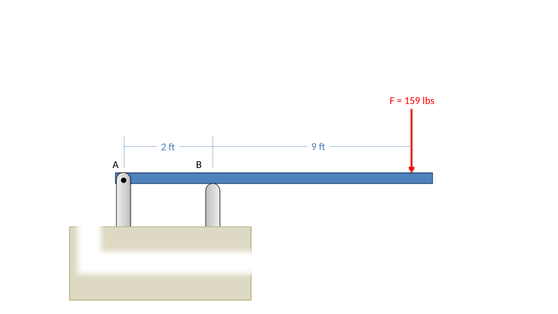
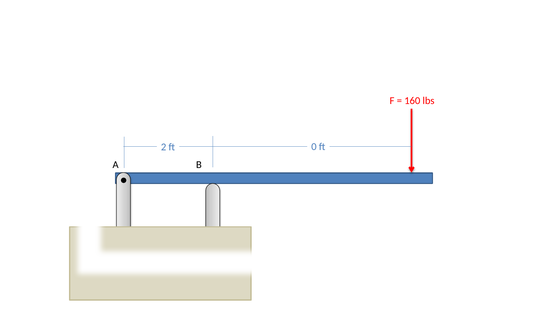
159: 159 -> 160 (412, 101)
9: 9 -> 0 (314, 147)
